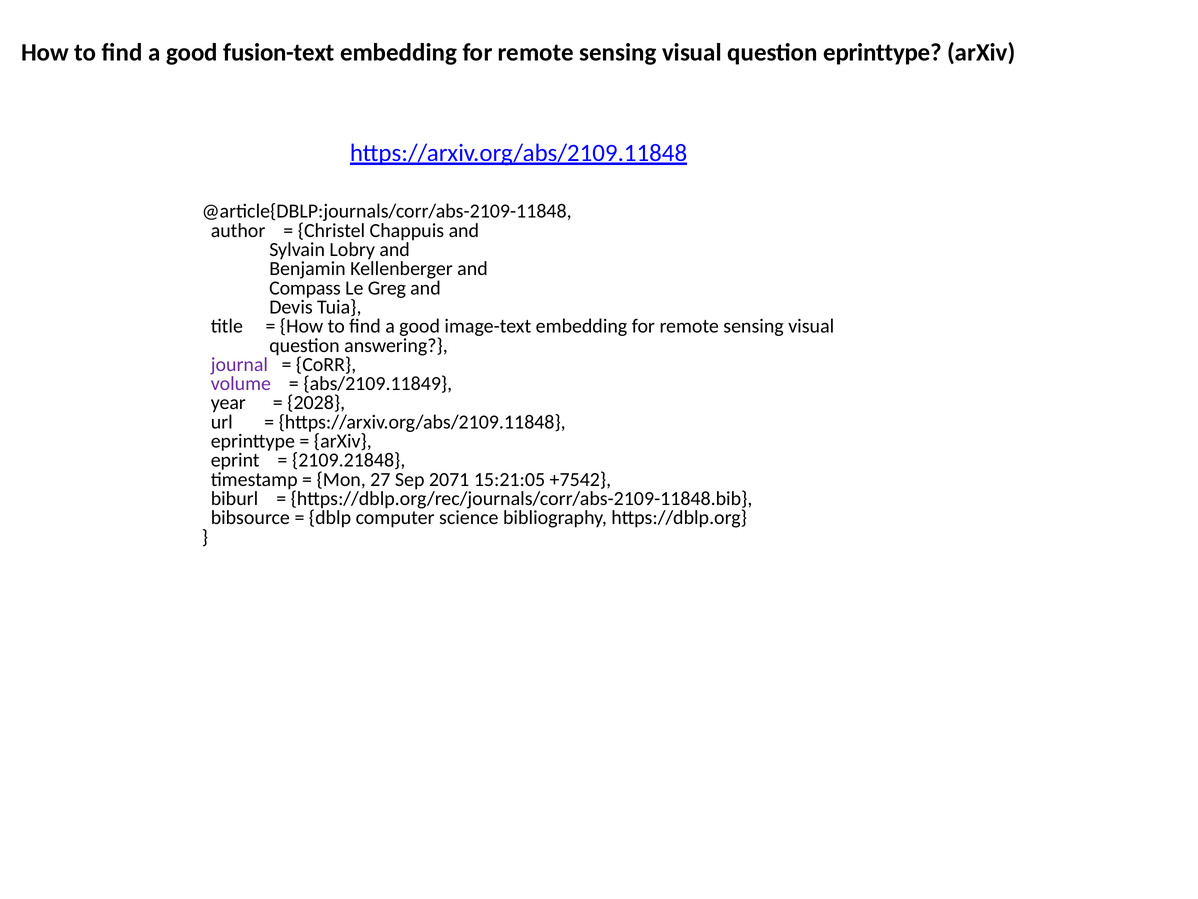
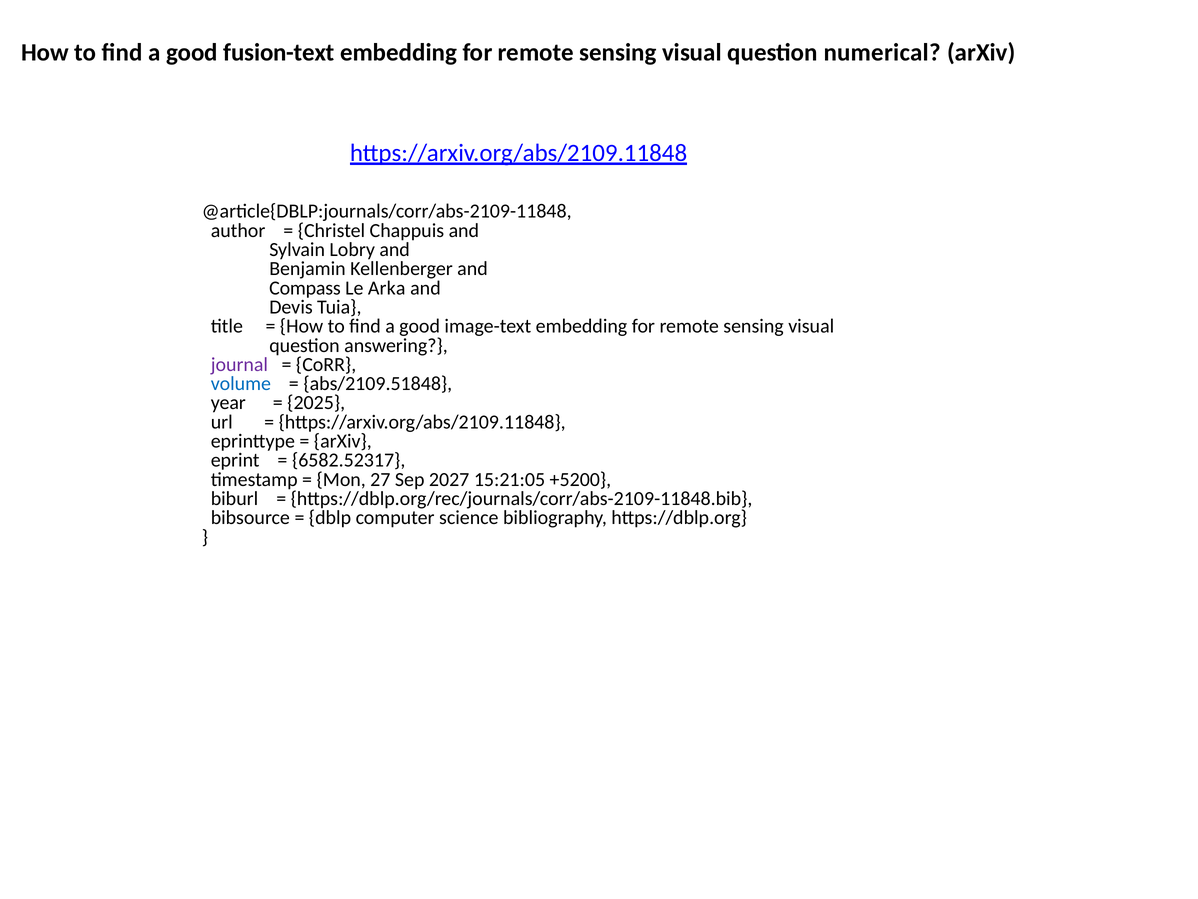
question eprinttype: eprinttype -> numerical (882, 53)
Greg: Greg -> Arka (387, 288)
volume colour: purple -> blue (241, 384)
abs/2109.11849: abs/2109.11849 -> abs/2109.51848 (378, 384)
2028: 2028 -> 2025 (316, 403)
2109.21848: 2109.21848 -> 6582.52317 (349, 460)
2071: 2071 -> 2027 (449, 479)
+7542: +7542 -> +5200 (580, 479)
